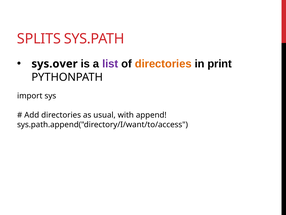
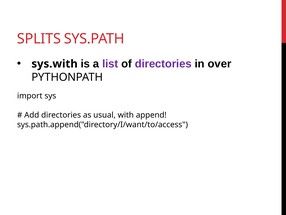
sys.over: sys.over -> sys.with (55, 64)
directories colour: orange -> purple (163, 64)
print: print -> over (220, 64)
